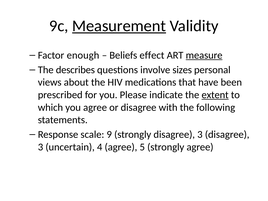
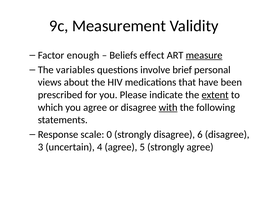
Measurement underline: present -> none (119, 26)
describes: describes -> variables (75, 70)
sizes: sizes -> brief (182, 70)
with underline: none -> present (168, 107)
9: 9 -> 0 (109, 134)
strongly disagree 3: 3 -> 6 (200, 134)
